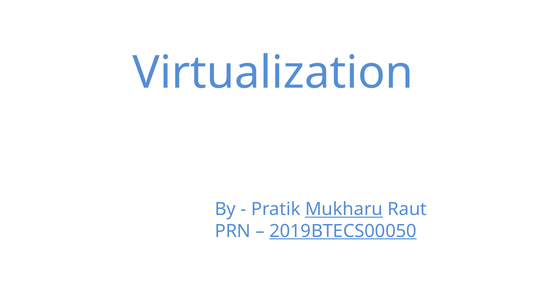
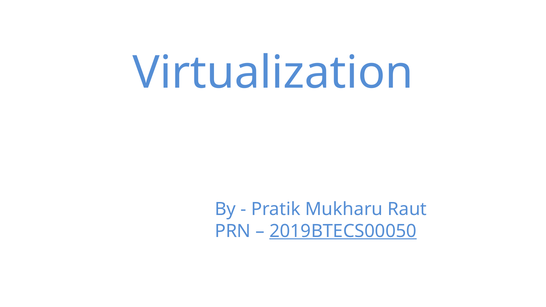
Mukharu underline: present -> none (344, 209)
